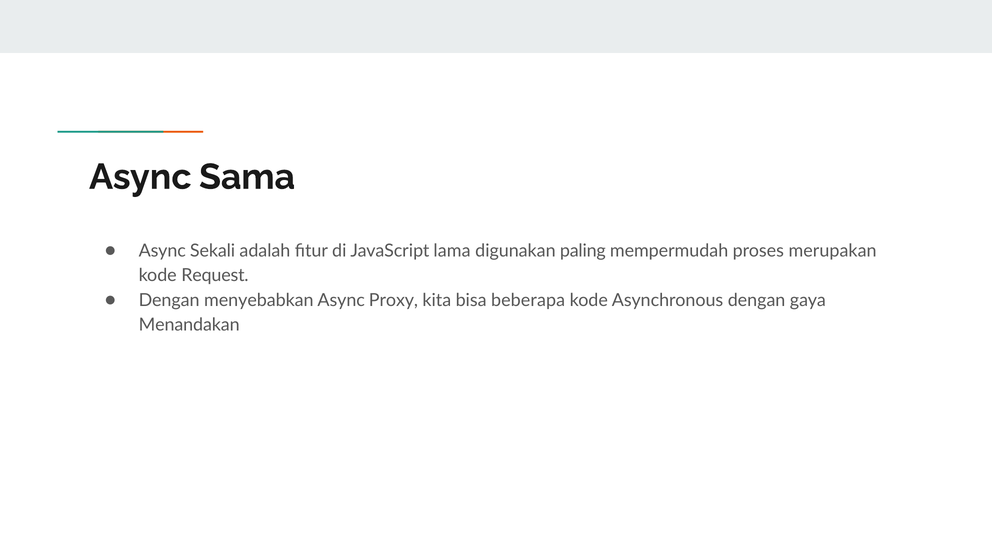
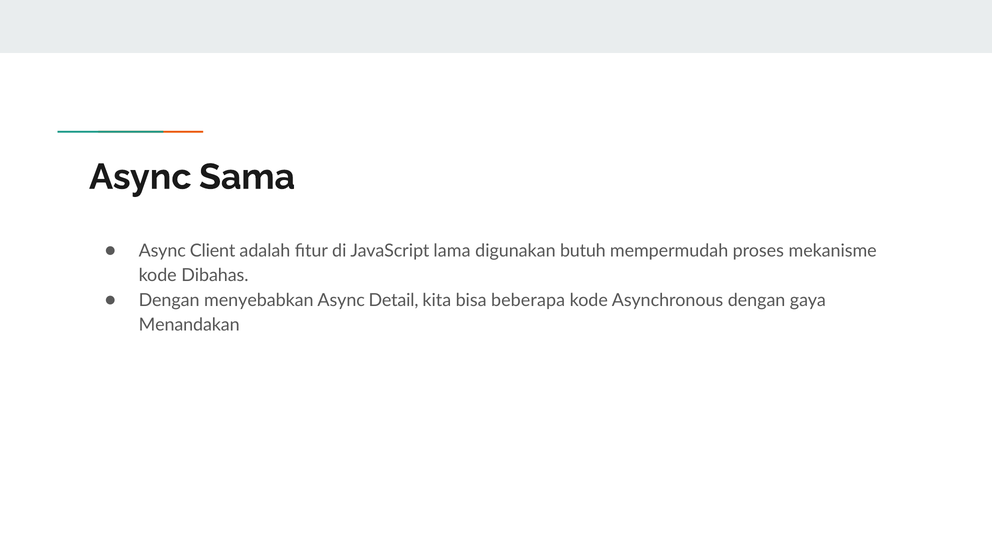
Sekali: Sekali -> Client (213, 251)
paling: paling -> butuh (583, 251)
merupakan: merupakan -> mekanisme (833, 251)
Request: Request -> Dibahas (215, 275)
Proxy: Proxy -> Detail (393, 300)
